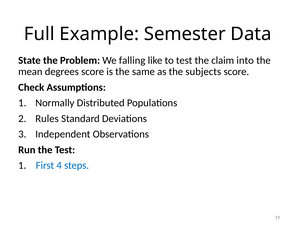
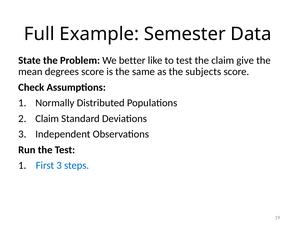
falling: falling -> better (132, 60)
into: into -> give (245, 60)
Rules: Rules -> Claim (47, 119)
First 4: 4 -> 3 (59, 165)
